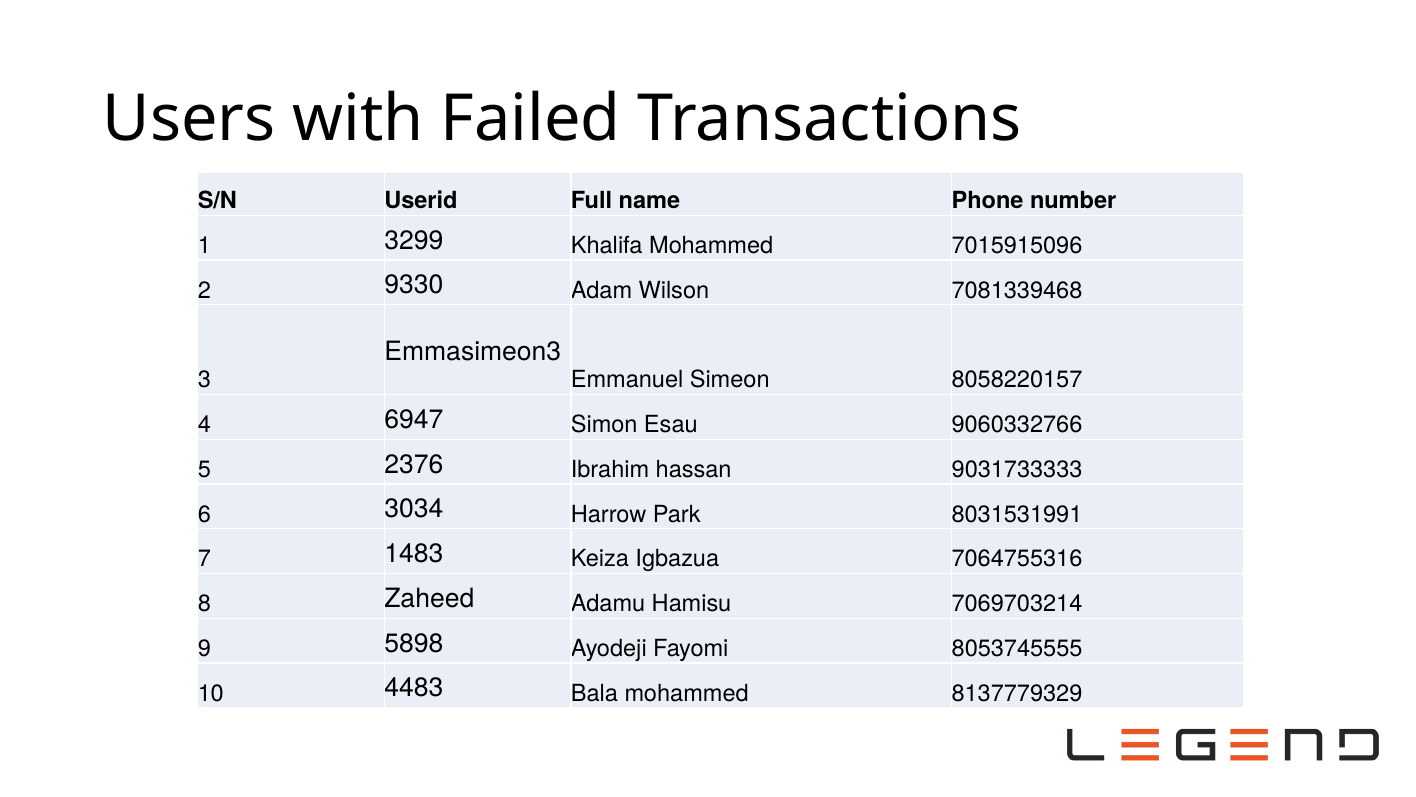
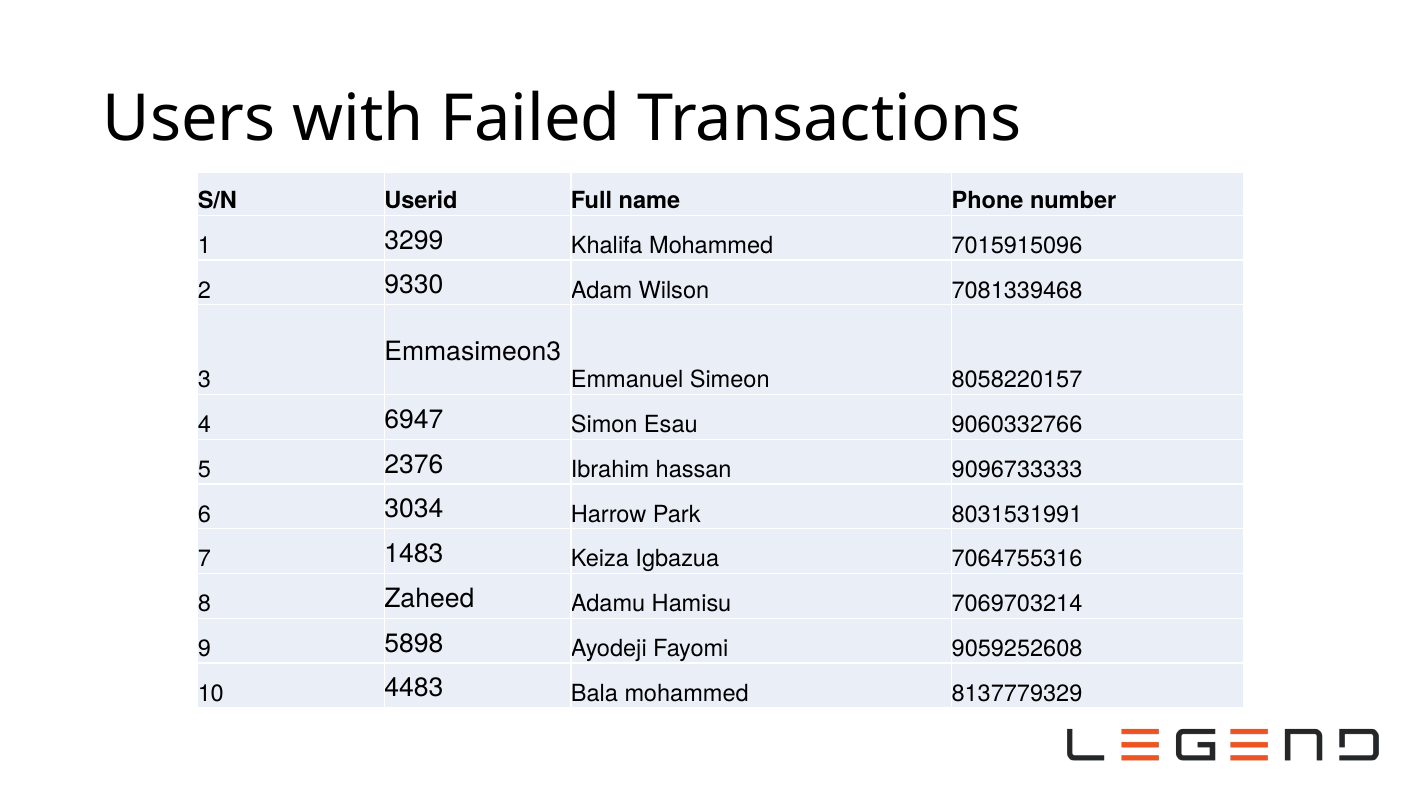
9031733333: 9031733333 -> 9096733333 (1017, 469)
8053745555: 8053745555 -> 9059252608 (1017, 648)
